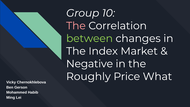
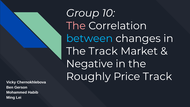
between colour: light green -> light blue (90, 38)
The Index: Index -> Track (103, 51)
Price What: What -> Track (157, 76)
